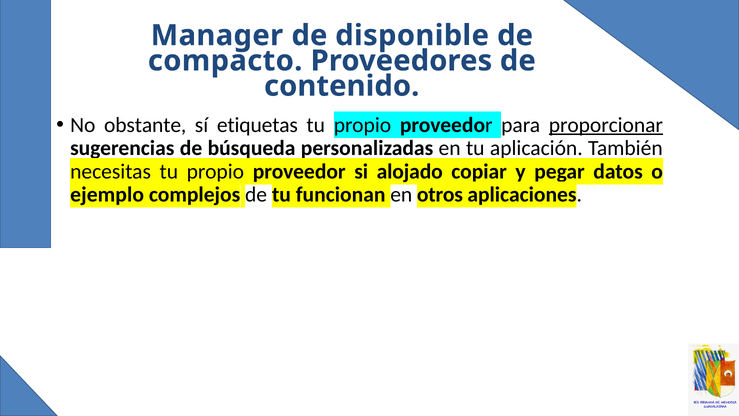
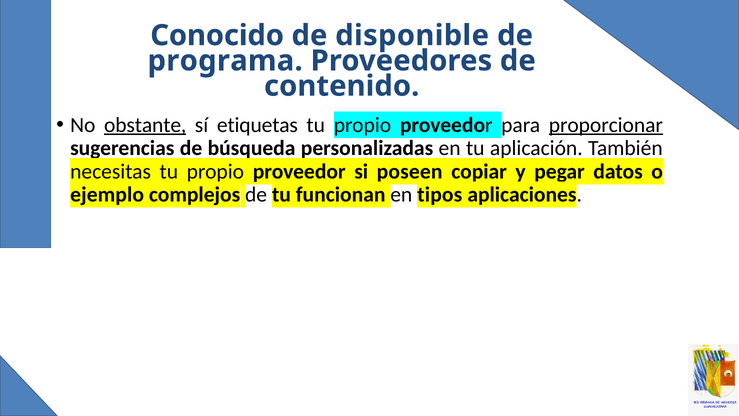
Manager: Manager -> Conocido (217, 35)
compacto: compacto -> programa (225, 61)
obstante underline: none -> present (145, 125)
alojado: alojado -> poseen (410, 171)
otros: otros -> tipos (440, 195)
